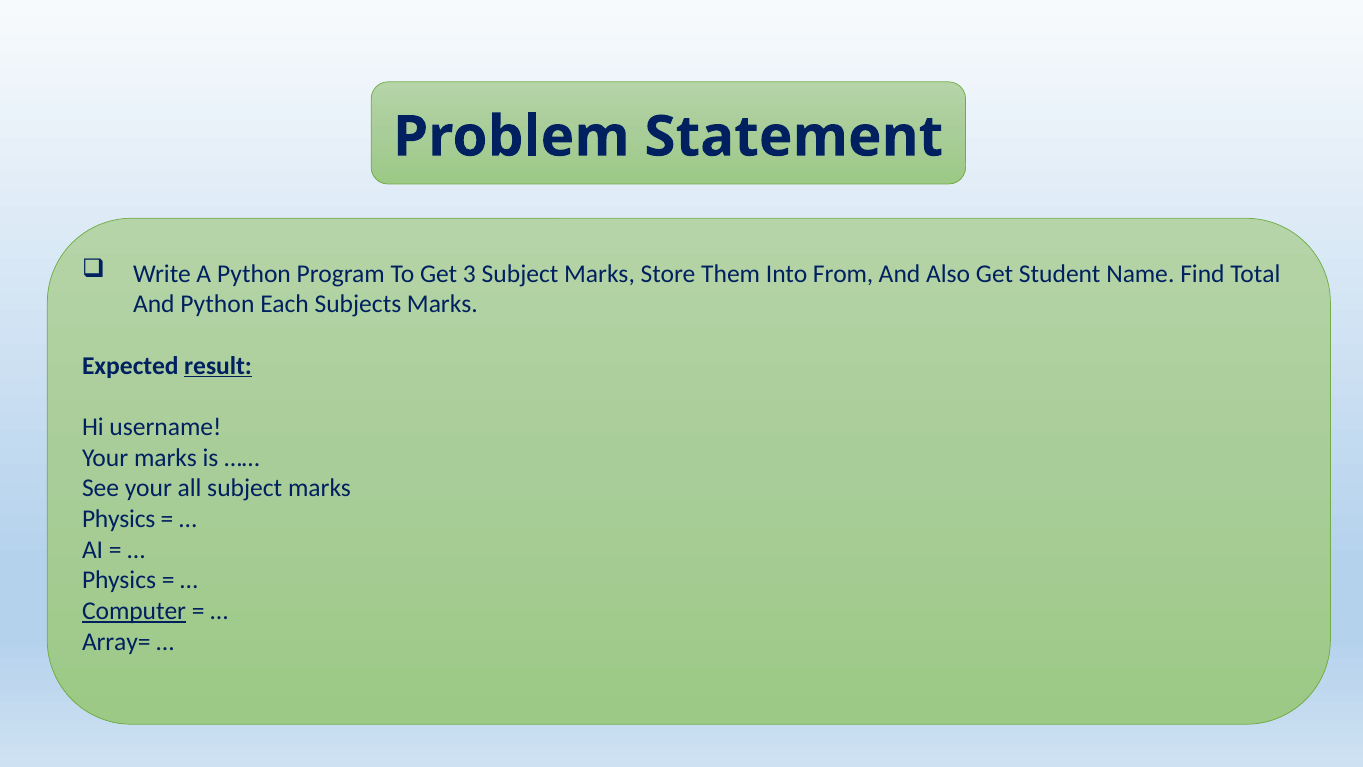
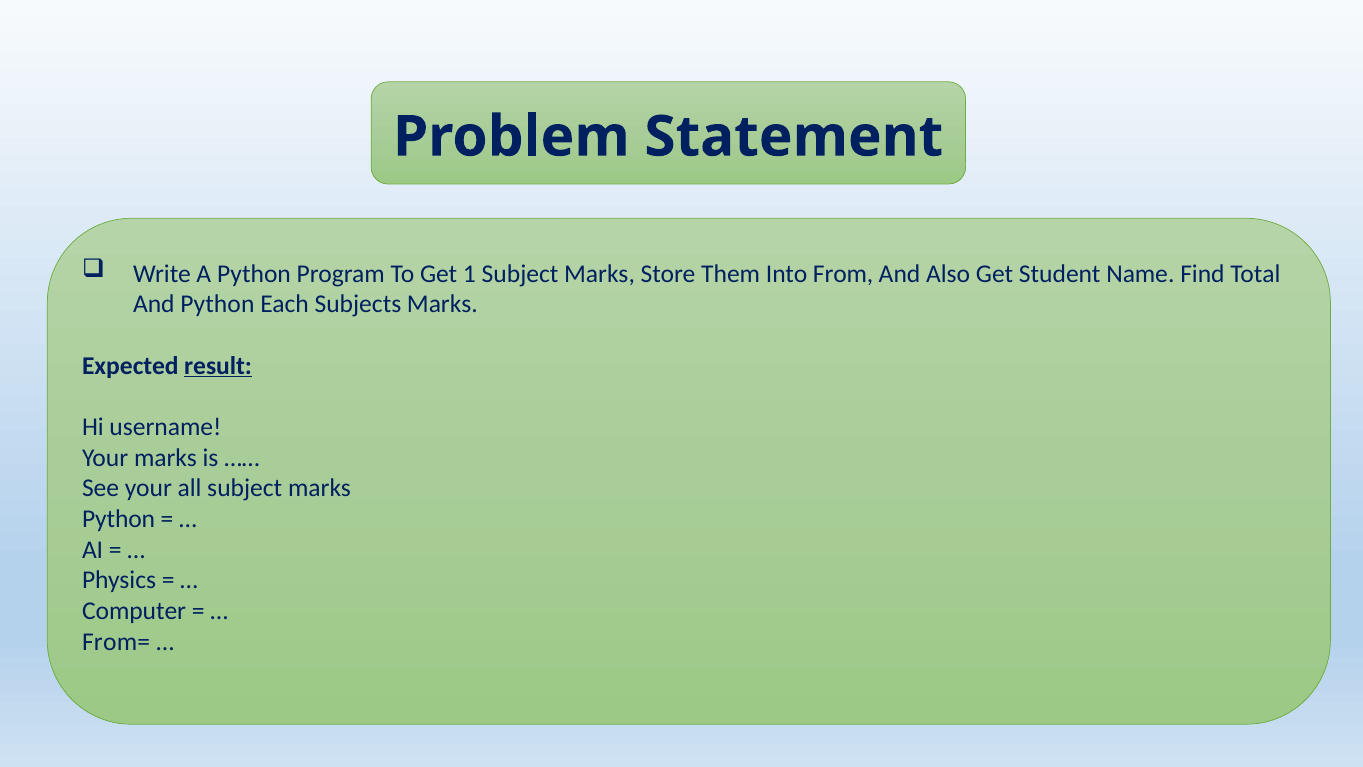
3: 3 -> 1 (469, 273)
Physics: Physics -> Python (119, 519)
Computer underline: present -> none (134, 611)
Array=: Array= -> From= (116, 641)
